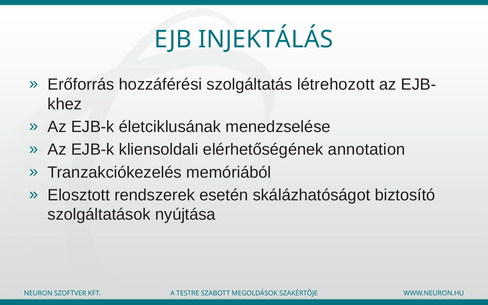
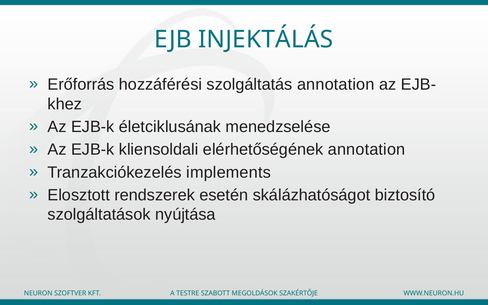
szolgáltatás létrehozott: létrehozott -> annotation (336, 85)
memóriából: memóriából -> implements (229, 172)
